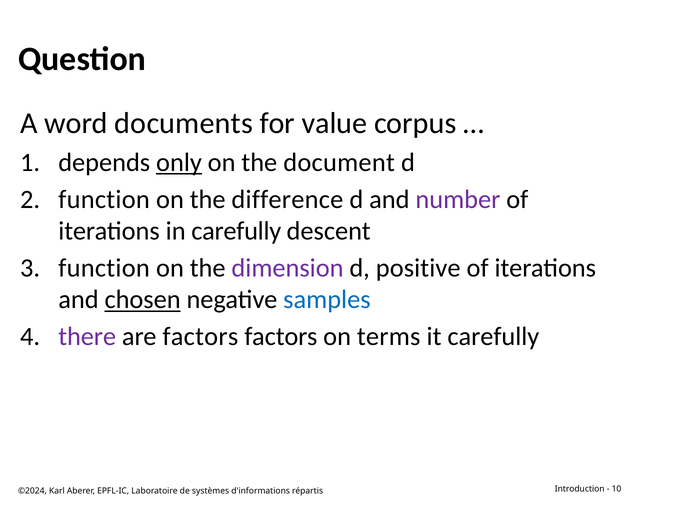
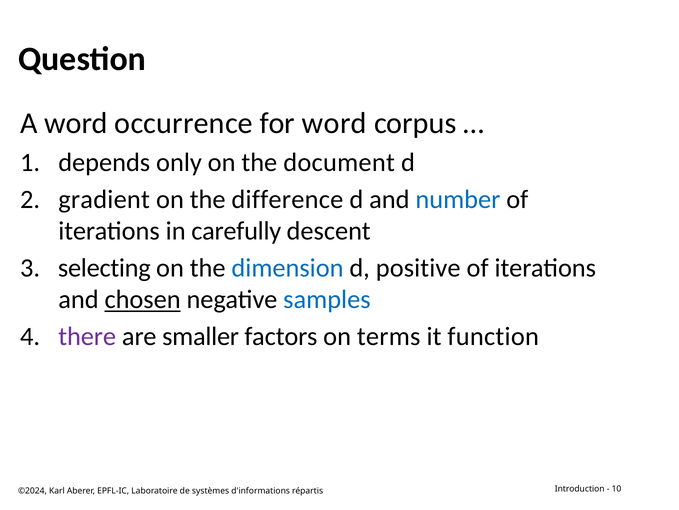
documents: documents -> occurrence (184, 123)
for value: value -> word (334, 123)
only underline: present -> none (179, 162)
function: function -> gradient (104, 199)
number colour: purple -> blue (458, 199)
function: function -> selecting (104, 268)
dimension colour: purple -> blue (288, 268)
are factors: factors -> smaller (201, 336)
it carefully: carefully -> function (493, 336)
